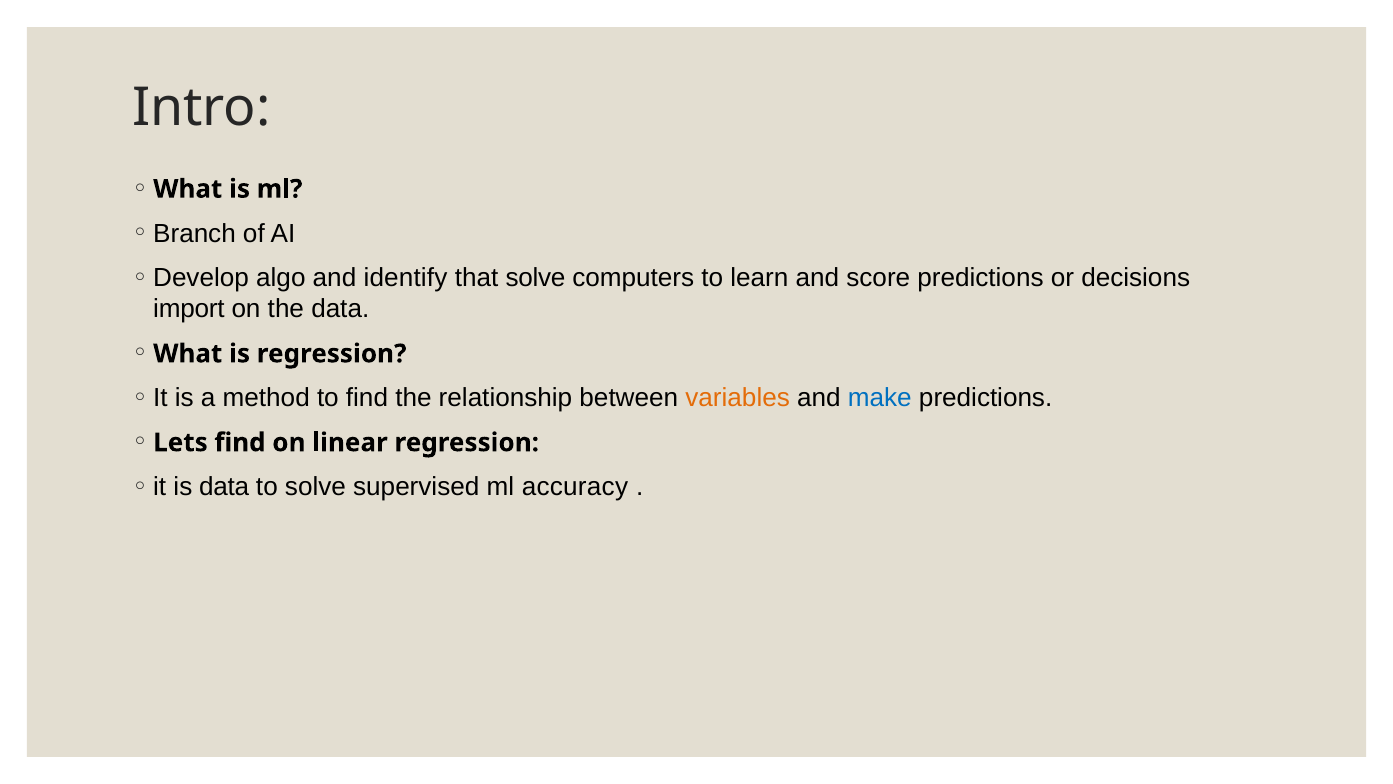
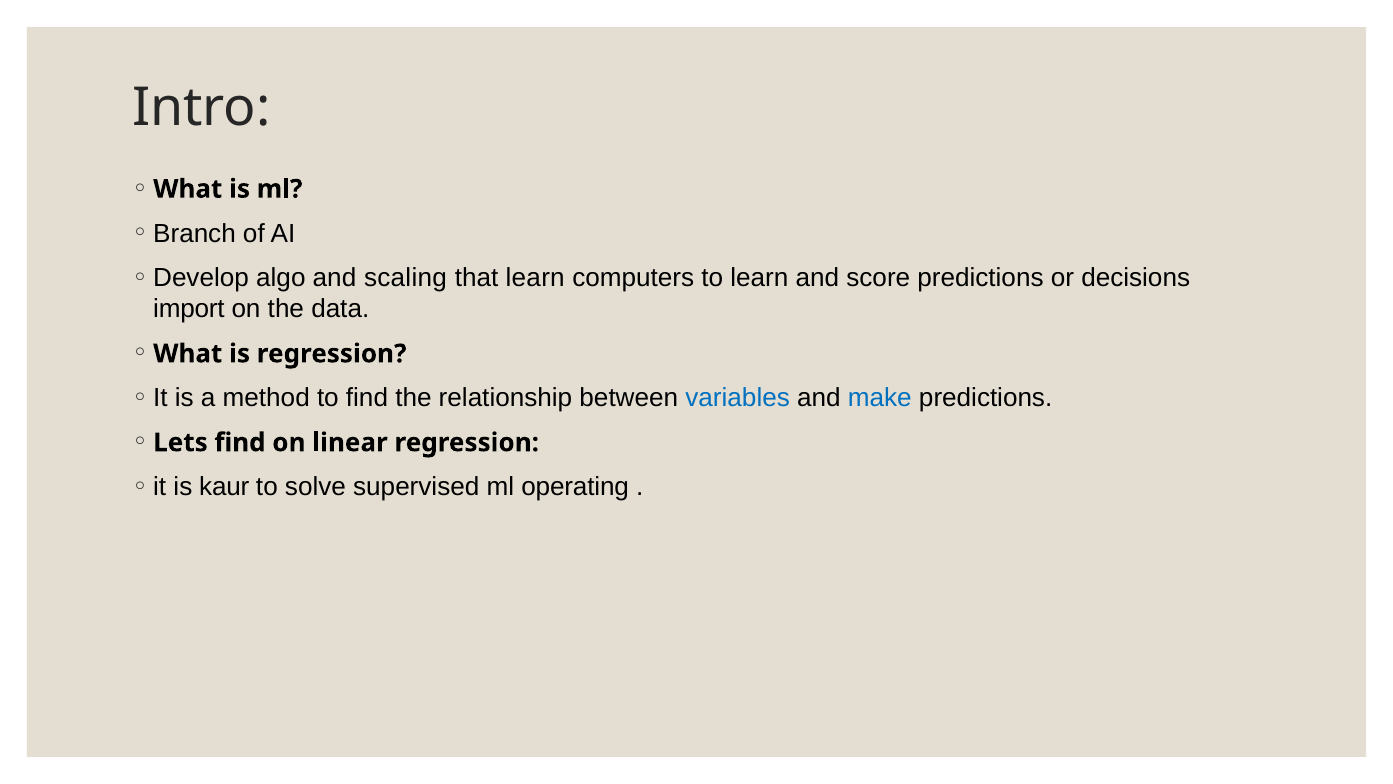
identify: identify -> scaling (405, 278)
that solve: solve -> learn (535, 278)
variables colour: orange -> blue (738, 398)
is data: data -> kaur (224, 487)
accuracy: accuracy -> operating (575, 487)
